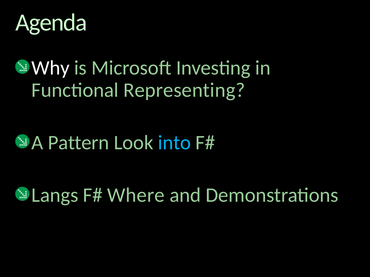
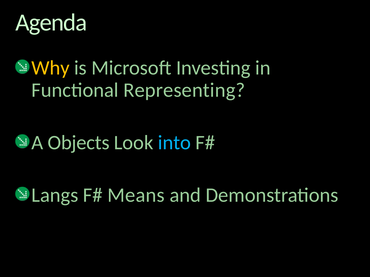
Why colour: white -> yellow (51, 68)
Pattern: Pattern -> Objects (79, 143)
Where: Where -> Means (136, 195)
